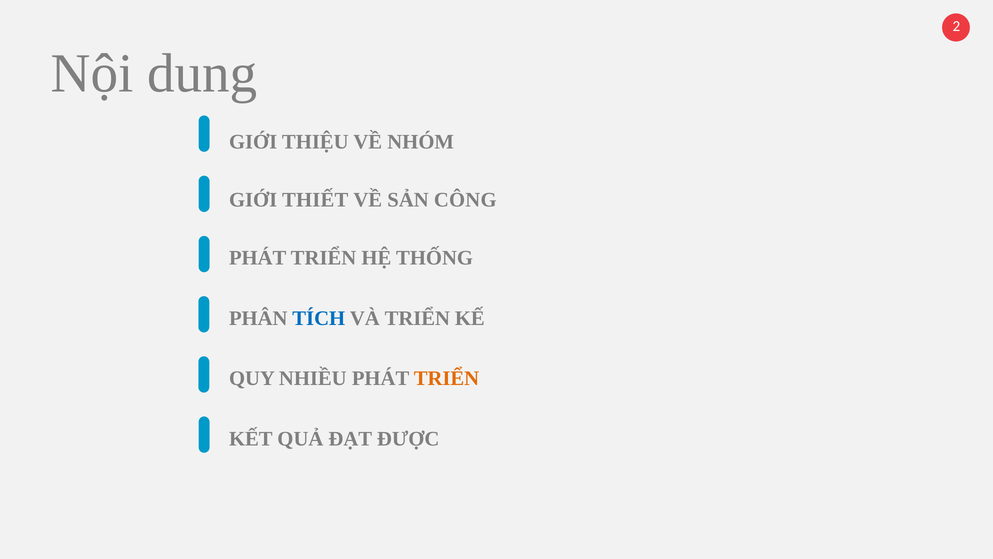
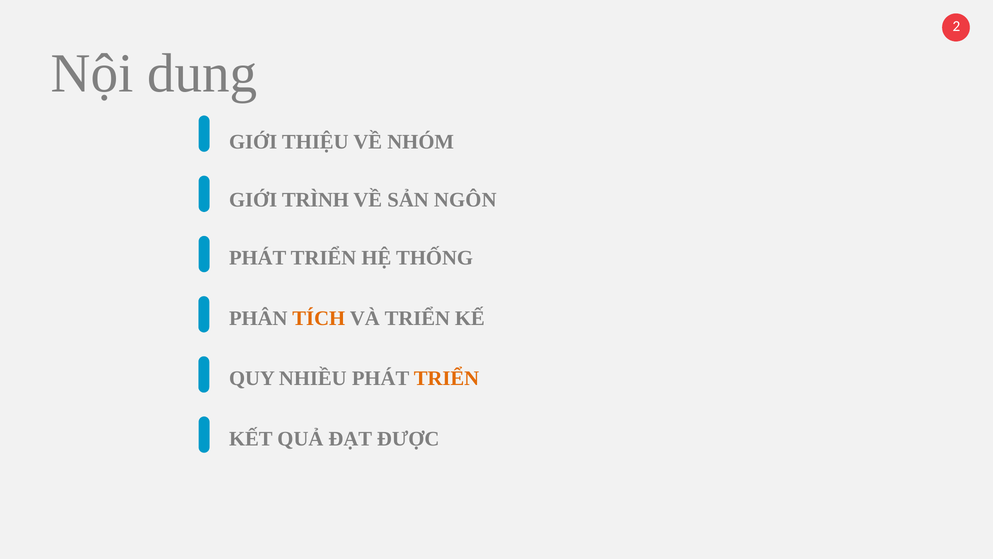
THIẾT: THIẾT -> TRÌNH (315, 200)
CÔNG: CÔNG -> NGÔN (465, 200)
TÍCH colour: blue -> orange (319, 318)
